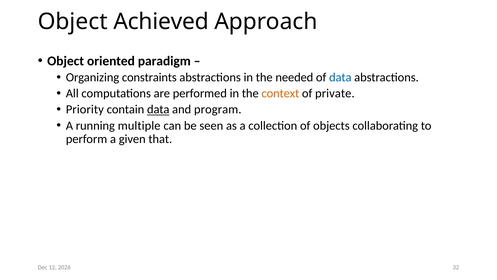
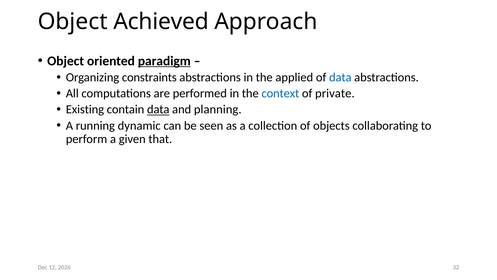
paradigm underline: none -> present (164, 61)
needed: needed -> applied (294, 77)
context colour: orange -> blue (280, 93)
Priority: Priority -> Existing (85, 109)
program: program -> planning (218, 109)
multiple: multiple -> dynamic (139, 125)
